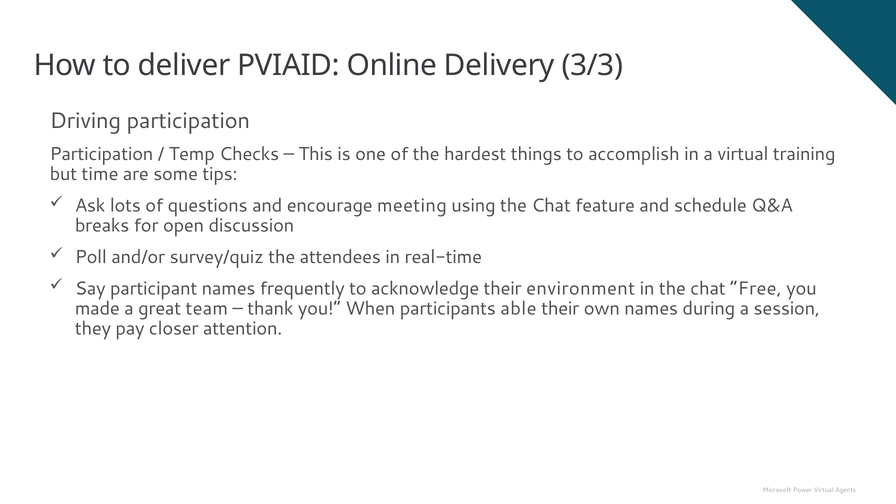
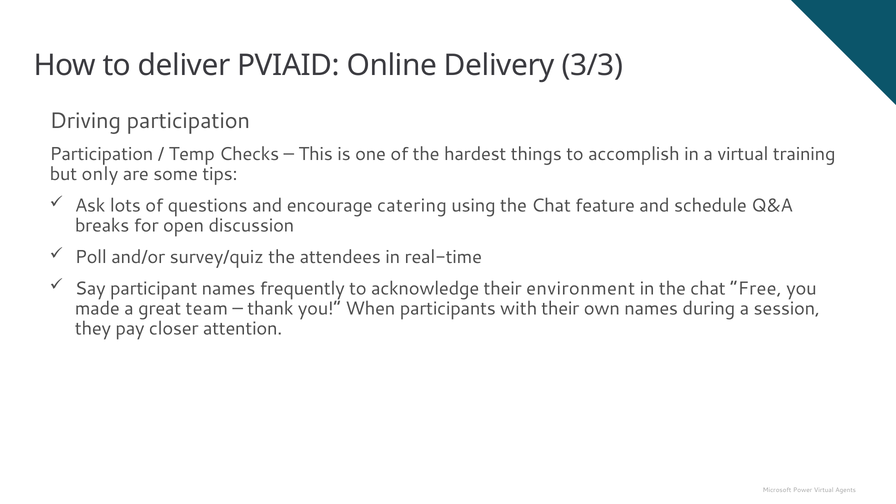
time: time -> only (100, 174)
meeting: meeting -> catering (412, 206)
able: able -> with (519, 309)
